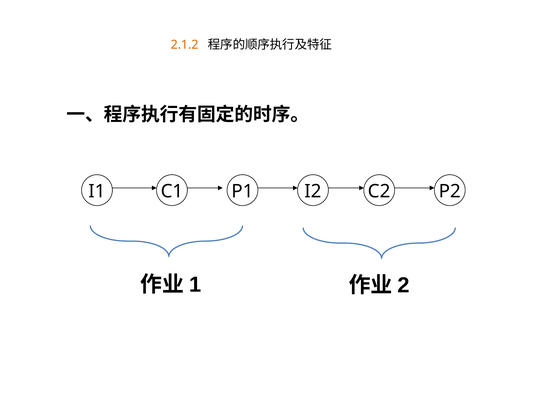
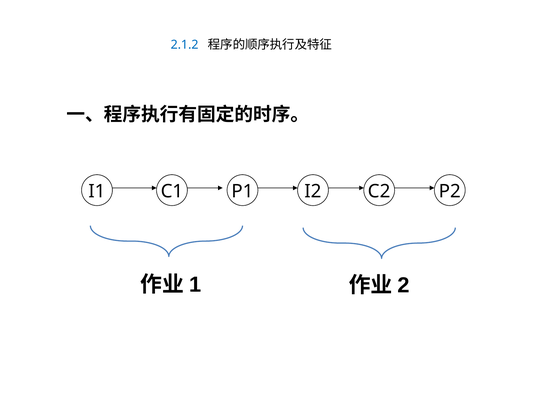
2.1.2 colour: orange -> blue (185, 45)
